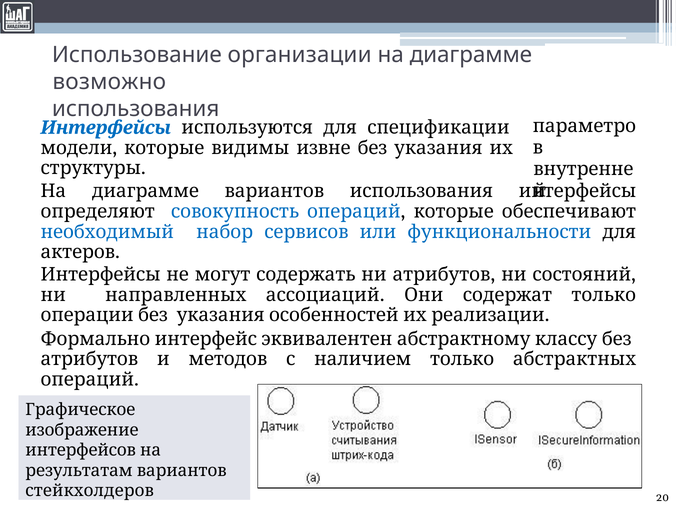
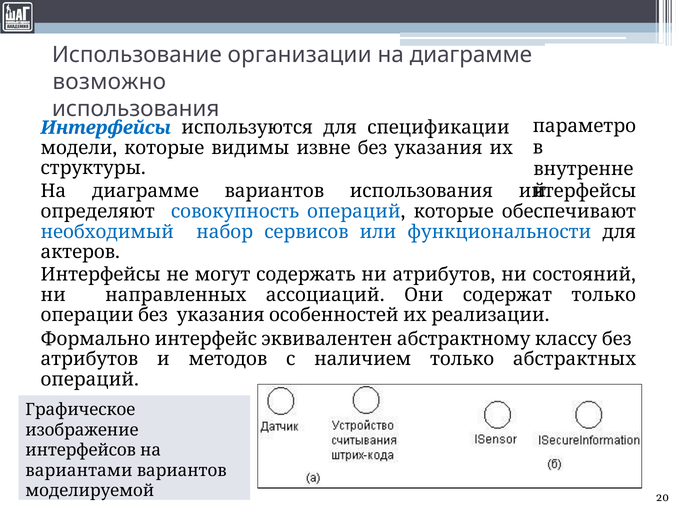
результатам: результатам -> вариантами (79, 471)
стейкхолдеров: стейкхолдеров -> моделируемой (90, 491)
